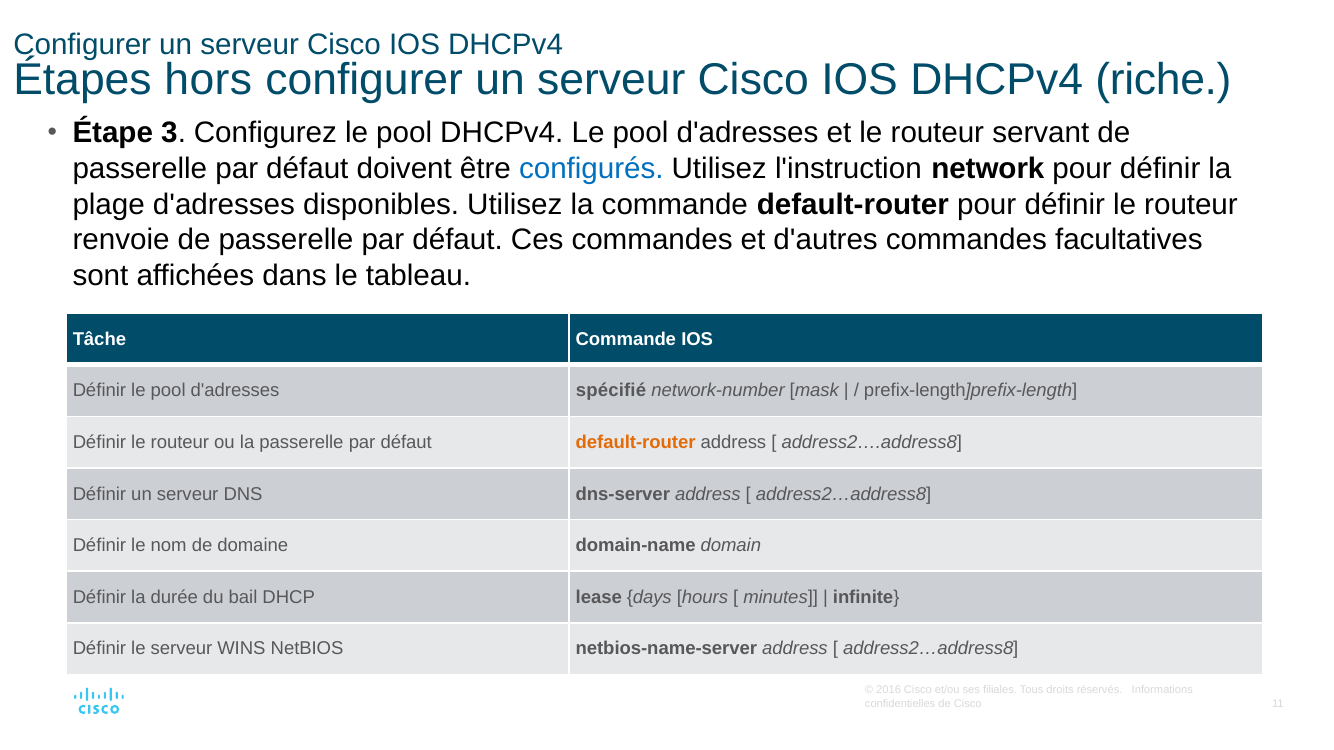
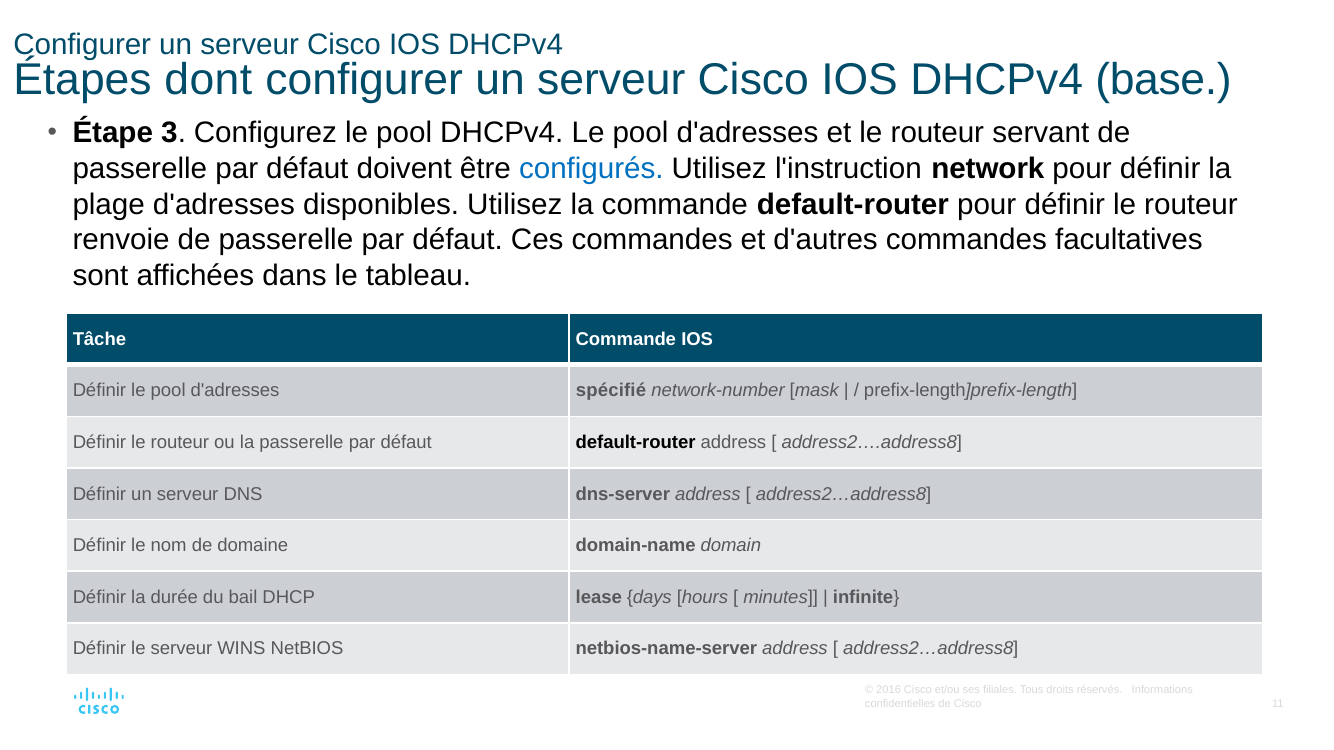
hors: hors -> dont (208, 80)
riche: riche -> base (1164, 80)
default-router colour: orange -> black (636, 443)
